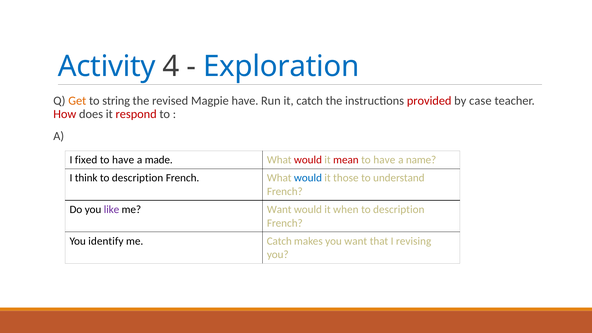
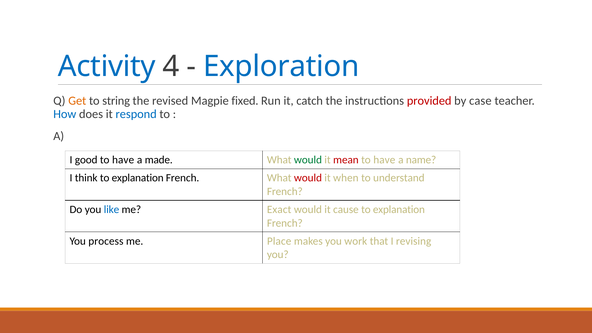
Magpie have: have -> fixed (245, 101)
How colour: red -> blue (65, 114)
respond colour: red -> blue (136, 114)
fixed: fixed -> good (86, 160)
would colour: red -> green (308, 160)
description: description -> explanation (138, 178)
would colour: blue -> red (308, 178)
those: those -> when (346, 178)
like colour: purple -> blue (112, 209)
me Want: Want -> Exact (279, 209)
when: when -> cause (346, 209)
description: description -> explanation (399, 209)
identify: identify -> process (106, 241)
me Catch: Catch -> Place (279, 241)
you want: want -> work (356, 241)
